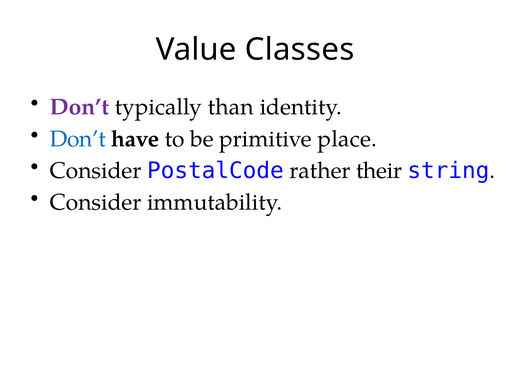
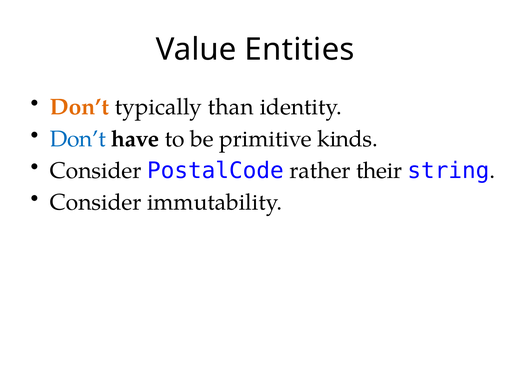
Classes: Classes -> Entities (300, 49)
Don’t colour: purple -> orange (80, 107)
place: place -> kinds (347, 139)
